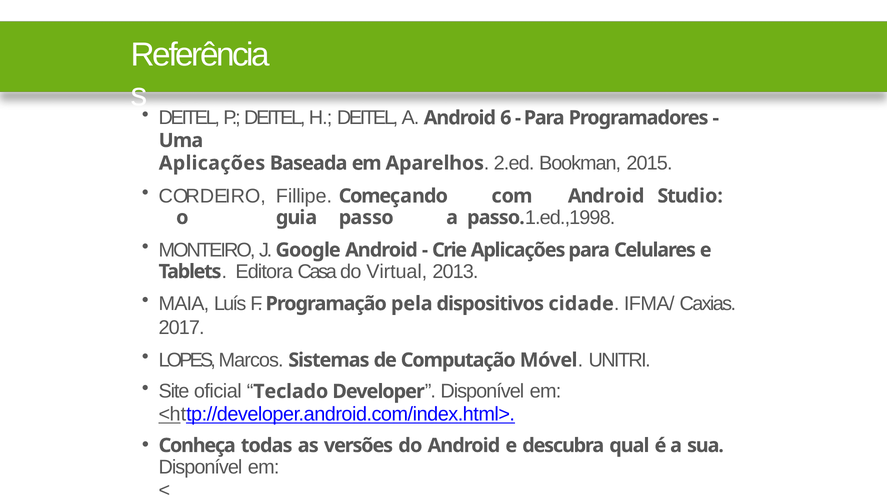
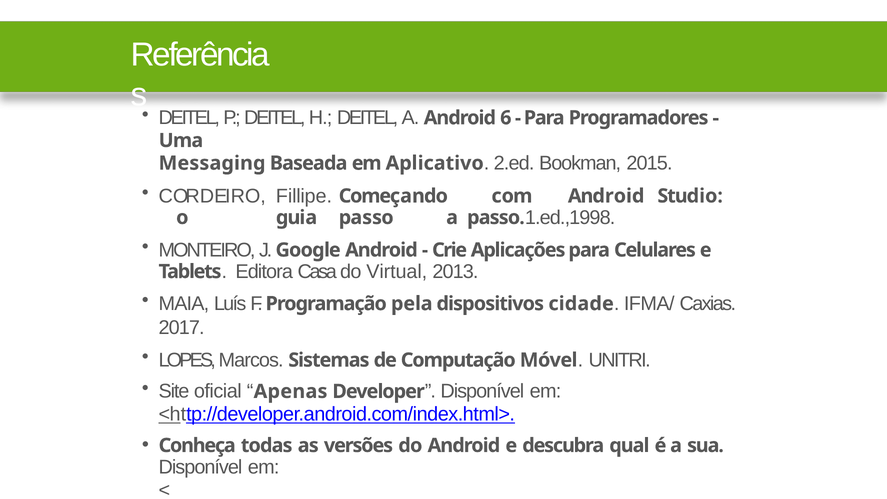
Aplicações: Aplicações -> Messaging (212, 163)
Aparelhos: Aparelhos -> Aplicativo (435, 163)
Teclado: Teclado -> Apenas (291, 391)
